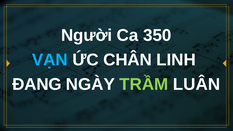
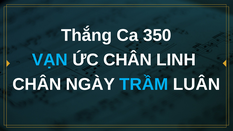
Người: Người -> Thắng (87, 35)
ĐANG: ĐANG -> CHÂN (37, 84)
TRẦM colour: light green -> light blue (144, 84)
